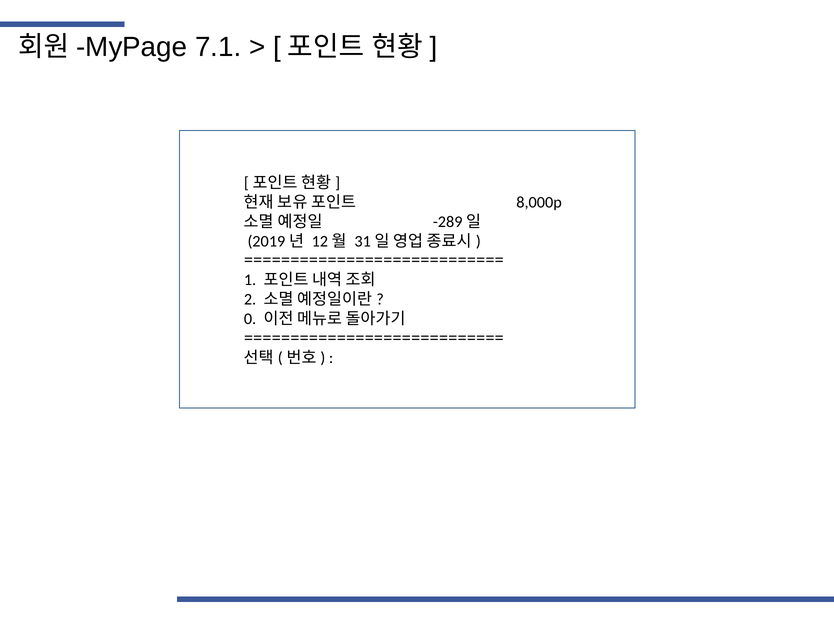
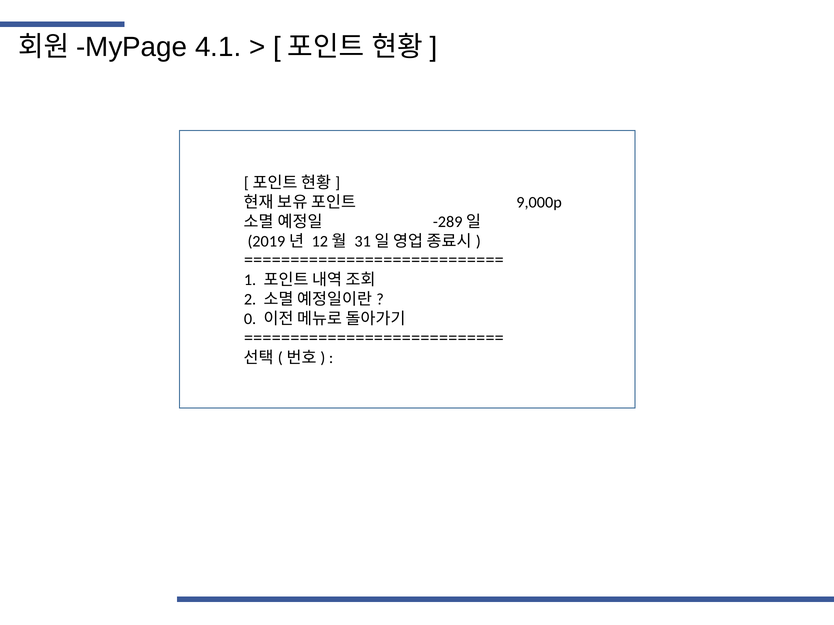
7.1: 7.1 -> 4.1 (218, 47)
8,000p: 8,000p -> 9,000p (539, 202)
